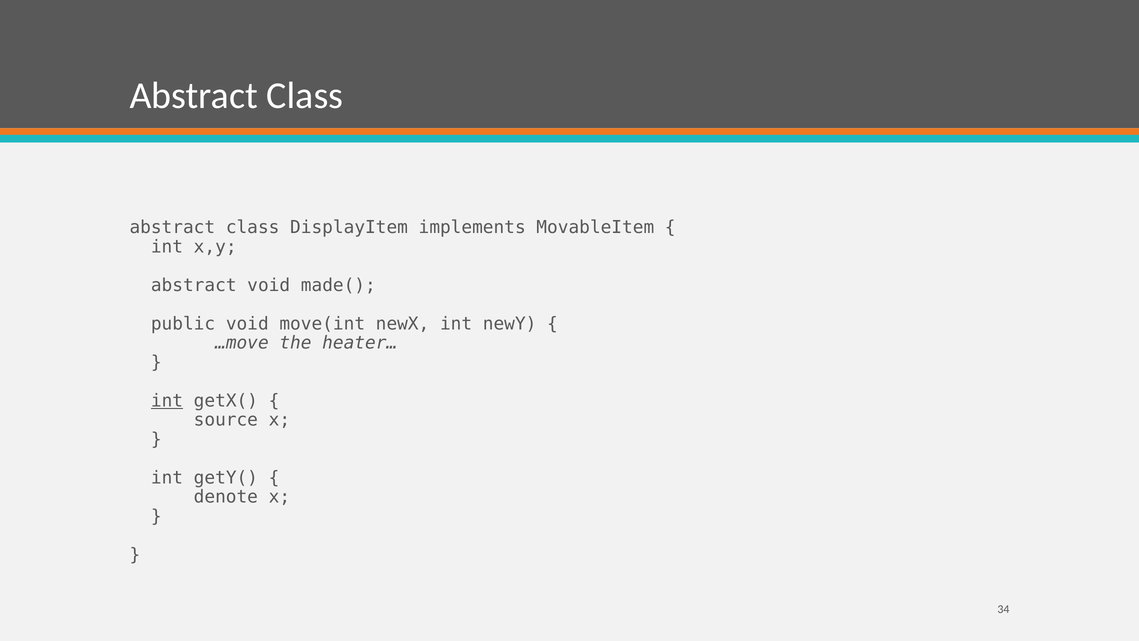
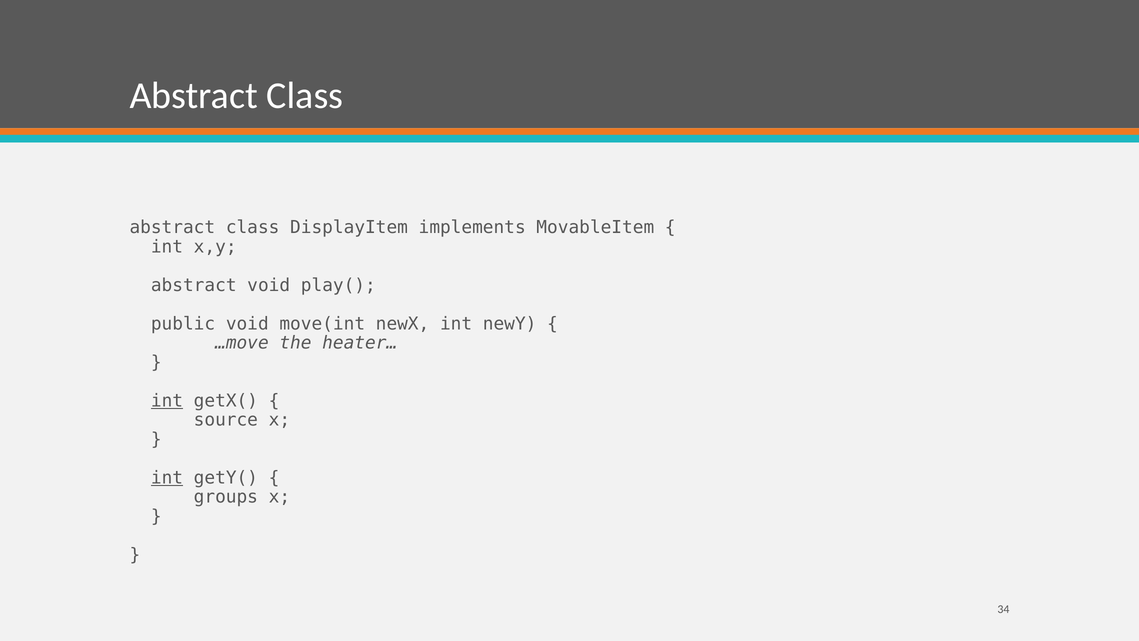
made(: made( -> play( (338, 285)
int underline: none -> present (167, 477)
denote: denote -> groups (226, 497)
